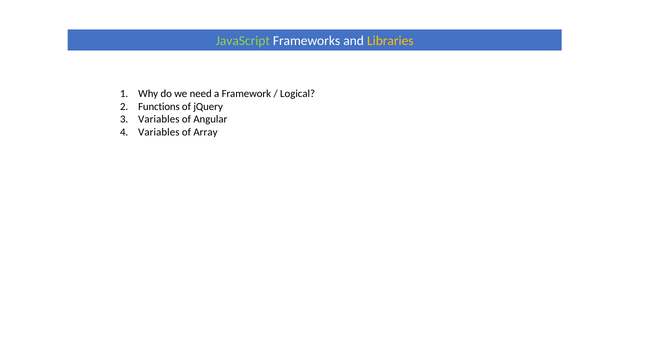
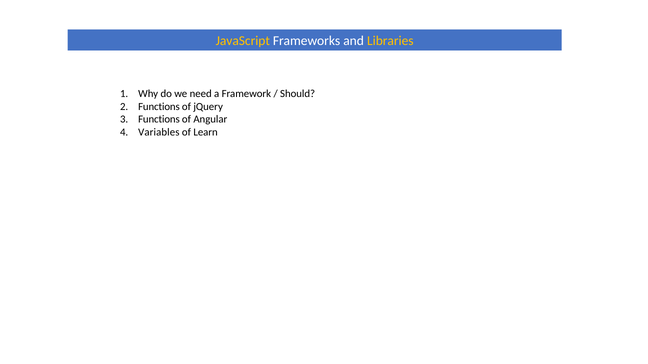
JavaScript colour: light green -> yellow (243, 41)
Logical: Logical -> Should (298, 94)
Variables: Variables -> Functions (159, 120)
Array: Array -> Learn (206, 133)
